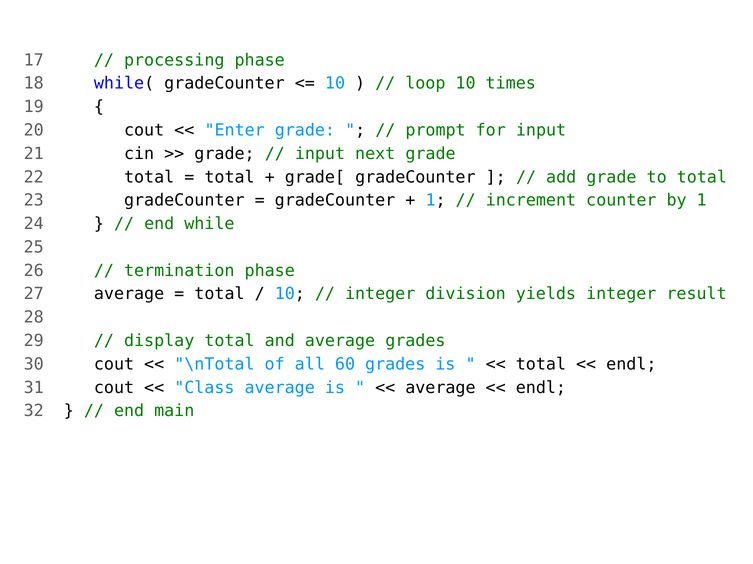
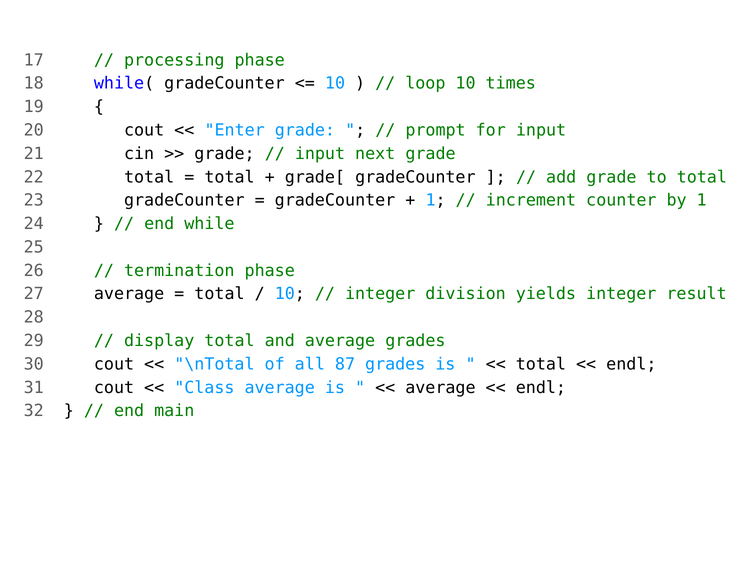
60: 60 -> 87 (345, 365)
